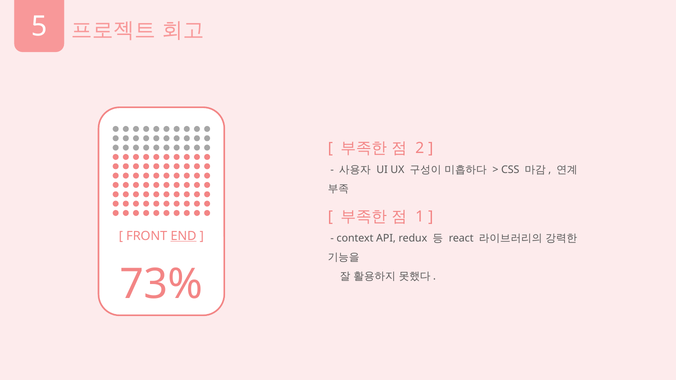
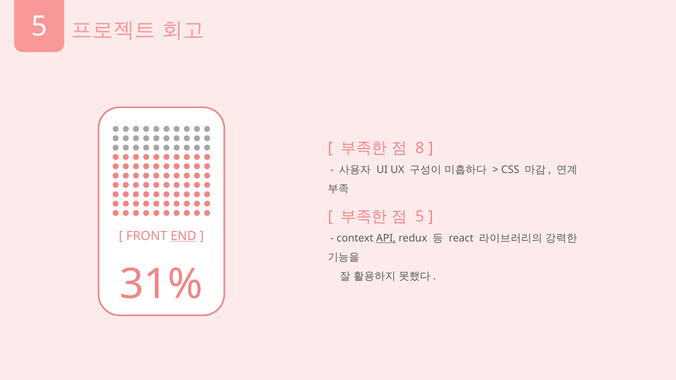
2: 2 -> 8 (420, 148)
1: 1 -> 5 (420, 217)
API underline: none -> present (386, 238)
73%: 73% -> 31% (161, 285)
